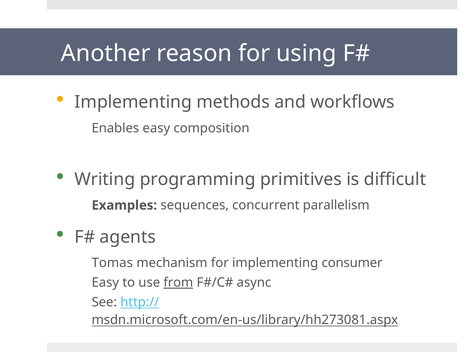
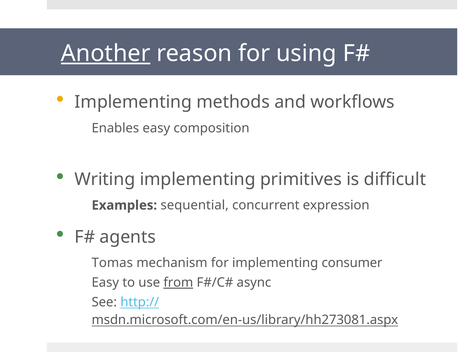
Another underline: none -> present (106, 53)
Writing programming: programming -> implementing (198, 179)
sequences: sequences -> sequential (195, 205)
parallelism: parallelism -> expression (336, 205)
